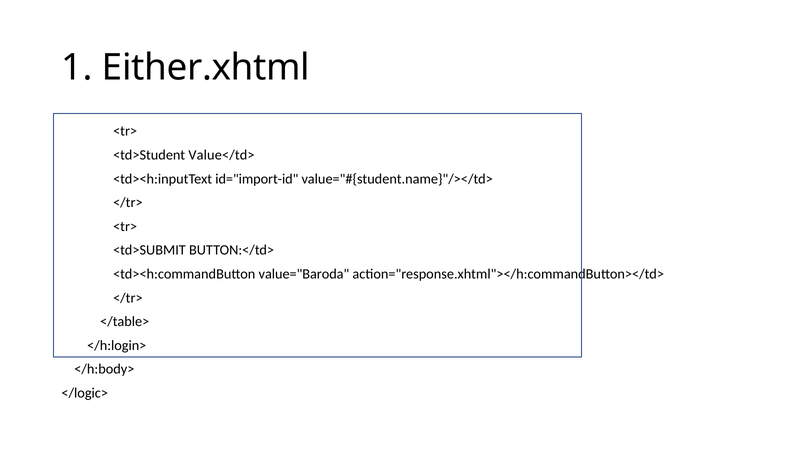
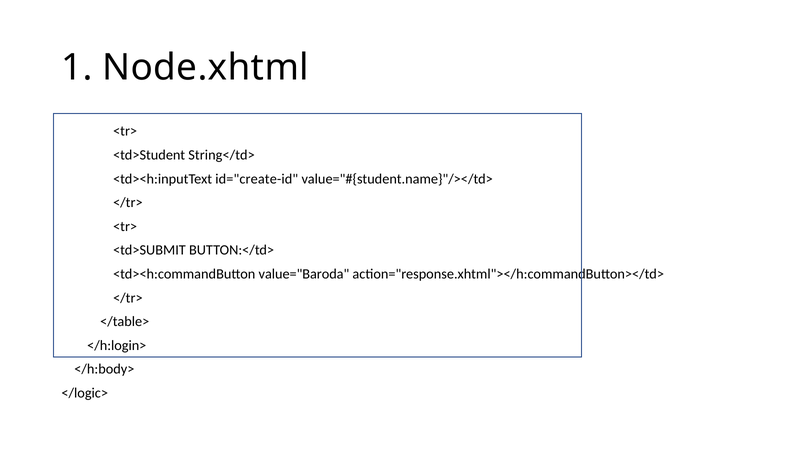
Either.xhtml: Either.xhtml -> Node.xhtml (206, 68)
Value</td>: Value</td> -> String</td> (222, 155)
id="import-id: id="import-id -> id="create-id (257, 179)
